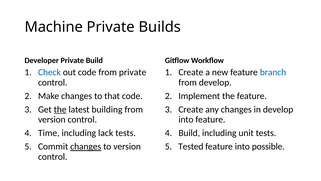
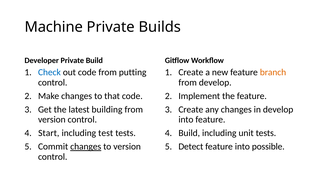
from private: private -> putting (133, 72)
branch colour: blue -> orange (273, 72)
the underline: present -> none (60, 109)
Time: Time -> Start (49, 133)
lack: lack -> test (106, 133)
Tested: Tested -> Detect (191, 146)
